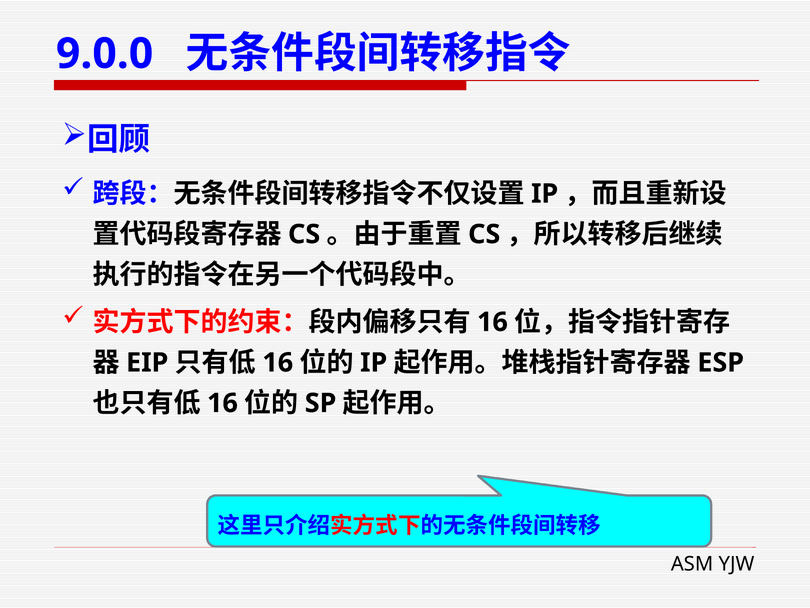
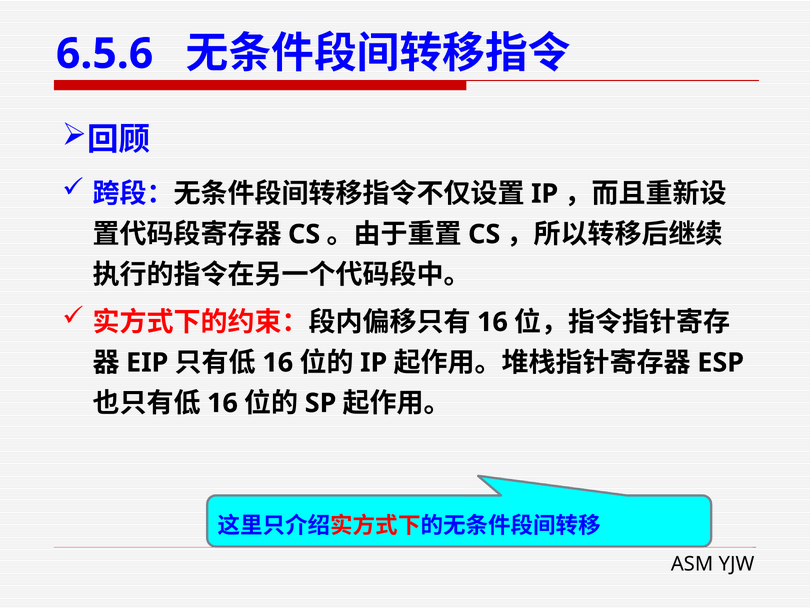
9.0.0: 9.0.0 -> 6.5.6 (105, 54)
